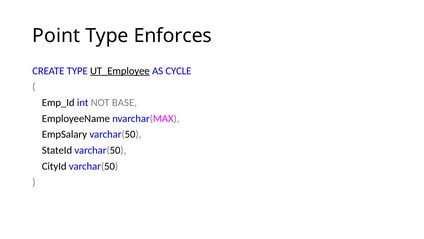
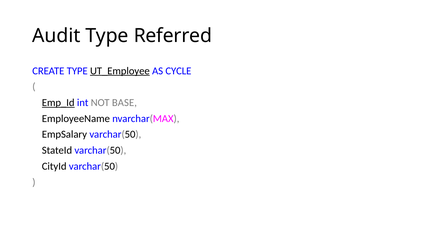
Point: Point -> Audit (56, 36)
Enforces: Enforces -> Referred (173, 36)
Emp_Id underline: none -> present (58, 102)
